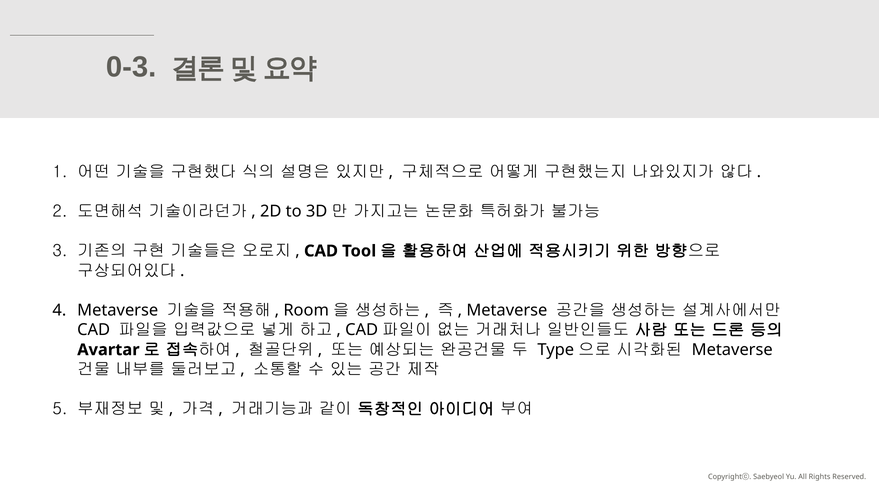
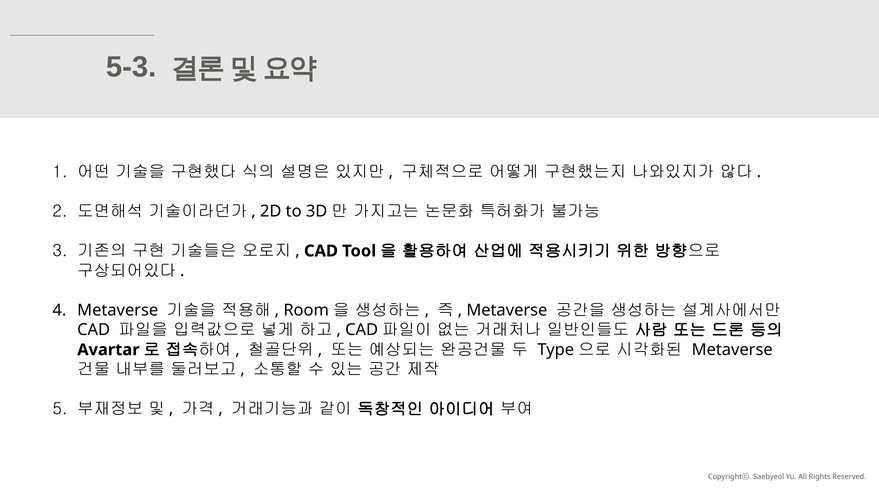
0-3: 0-3 -> 5-3 (131, 67)
